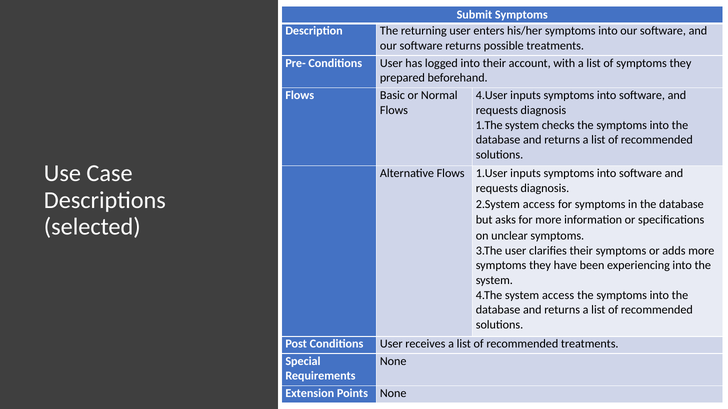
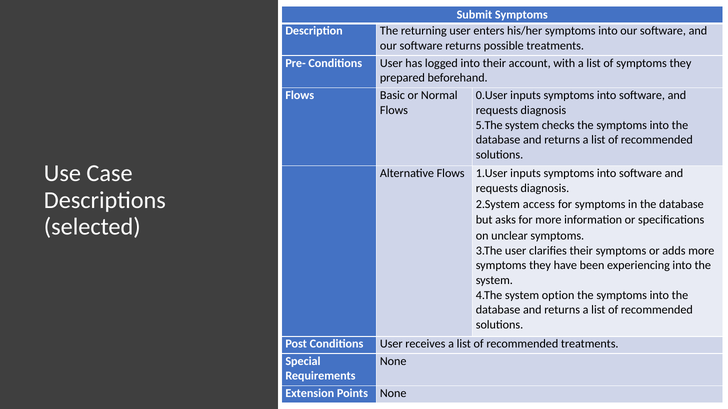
4.User: 4.User -> 0.User (492, 96)
1.The: 1.The -> 5.The (489, 125)
system access: access -> option (558, 295)
